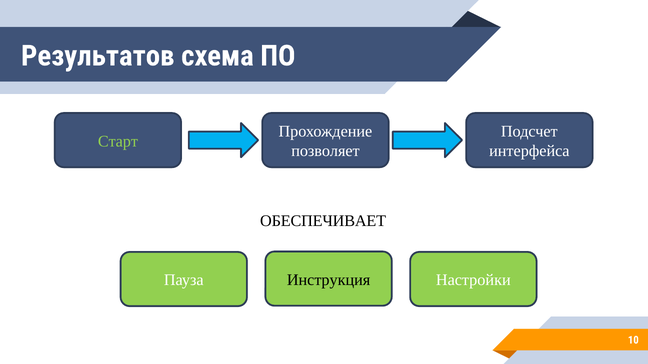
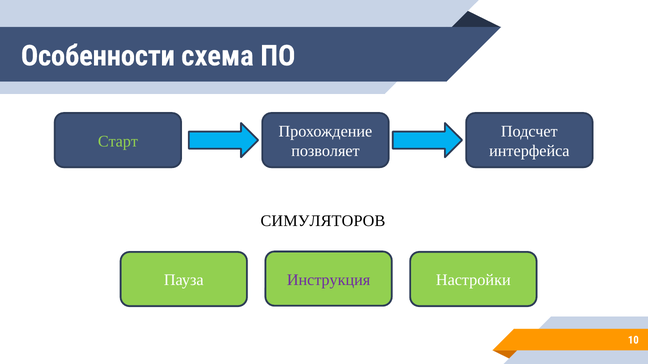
Результатов: Результатов -> Особенности (98, 56)
ОБЕСПЕЧИВАЕТ: ОБЕСПЕЧИВАЕТ -> СИМУЛЯТОРОВ (323, 221)
Инструкция colour: black -> purple (329, 280)
